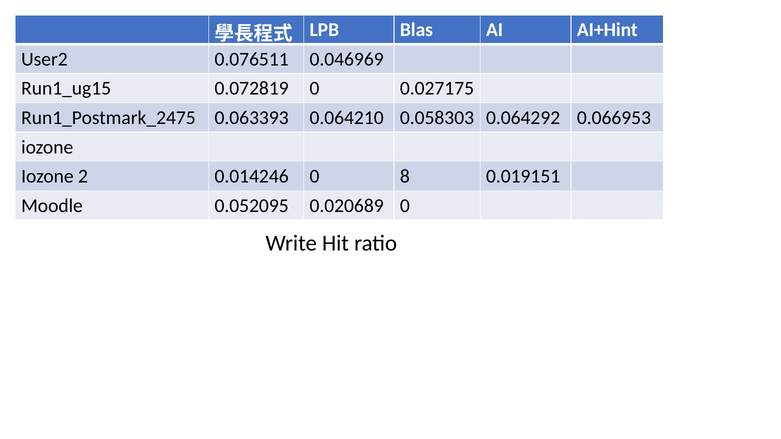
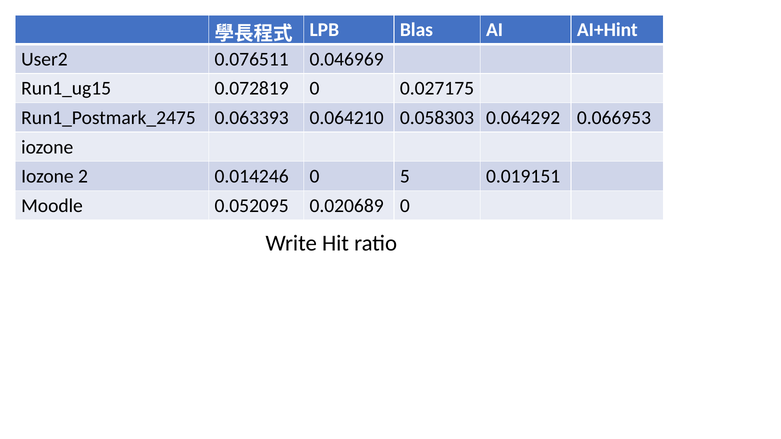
8: 8 -> 5 (405, 176)
